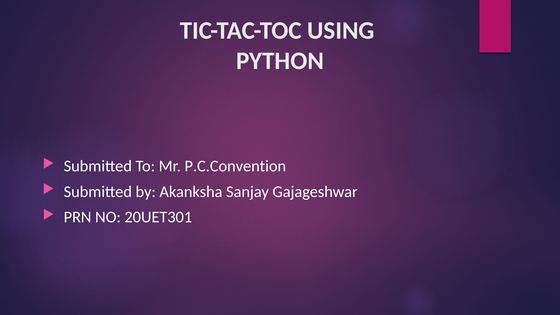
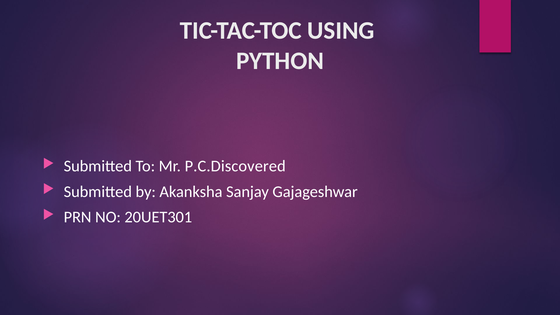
P.C.Convention: P.C.Convention -> P.C.Discovered (235, 166)
